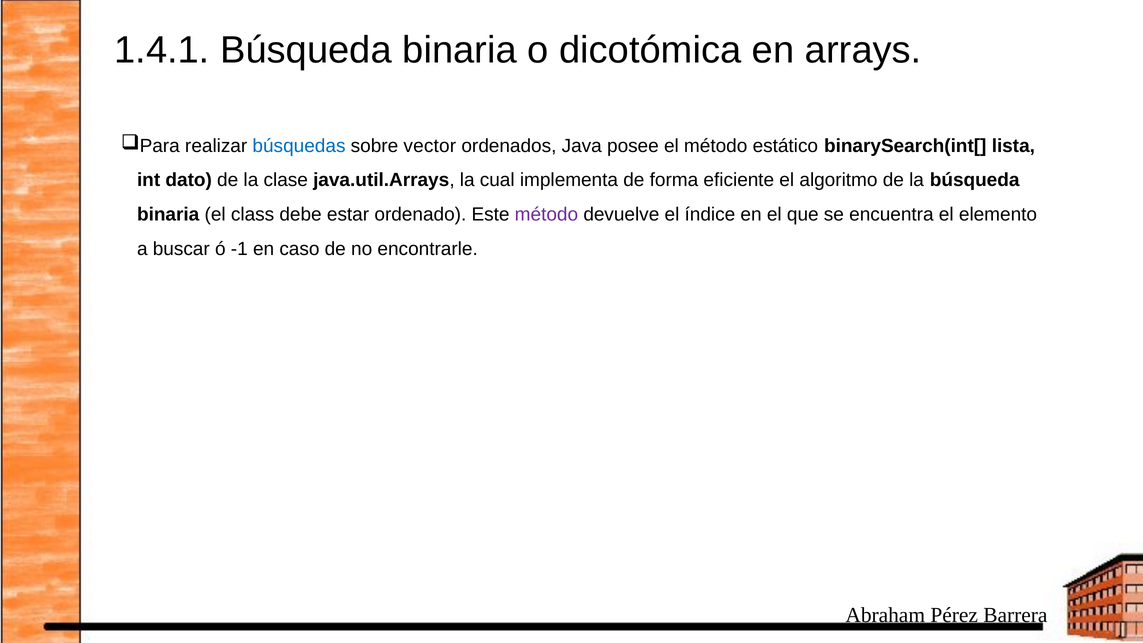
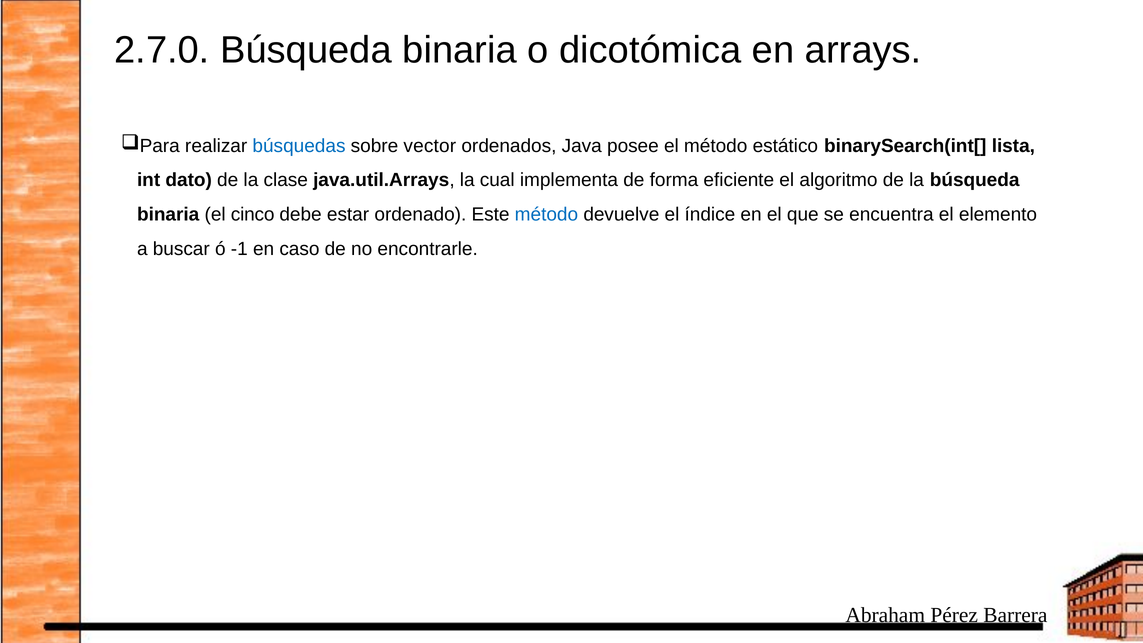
1.4.1: 1.4.1 -> 2.7.0 (162, 50)
class: class -> cinco (253, 214)
método colour: purple -> blue (546, 214)
